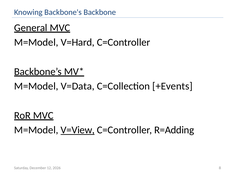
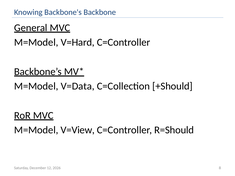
+Events: +Events -> +Should (172, 86)
V=View underline: present -> none (78, 130)
R=Adding: R=Adding -> R=Should (174, 130)
